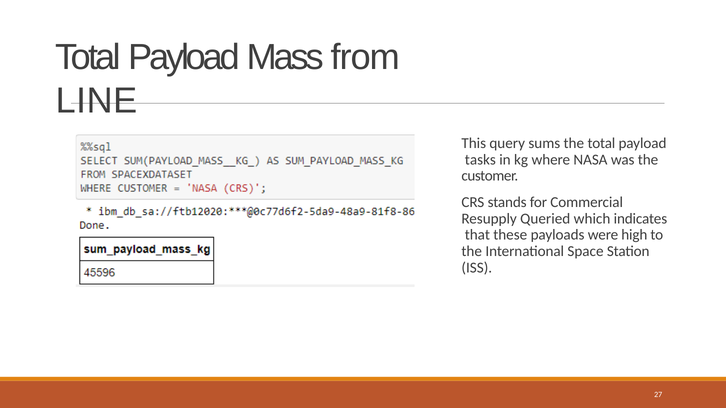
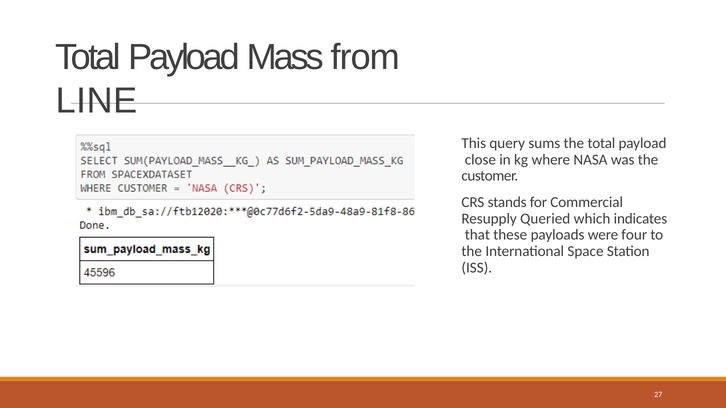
tasks: tasks -> close (480, 160)
high: high -> four (634, 235)
